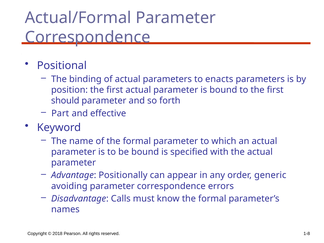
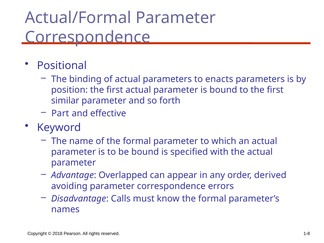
should: should -> similar (65, 101)
Positionally: Positionally -> Overlapped (123, 175)
generic: generic -> derived (270, 175)
